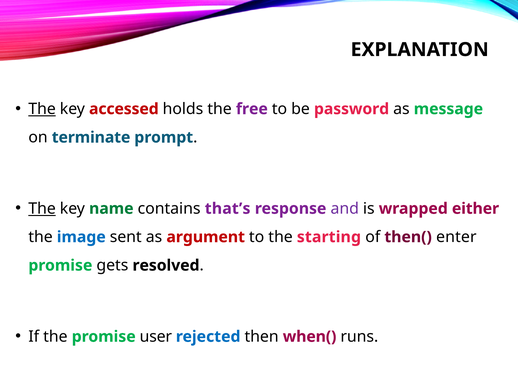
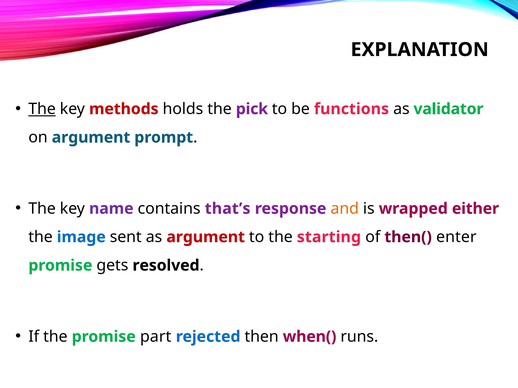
accessed: accessed -> methods (124, 109)
free: free -> pick (252, 109)
password: password -> functions (351, 109)
message: message -> validator (448, 109)
on terminate: terminate -> argument (91, 138)
The underline: present -> none (42, 209)
name colour: green -> purple (111, 209)
and colour: purple -> orange (345, 209)
user: user -> part (156, 337)
